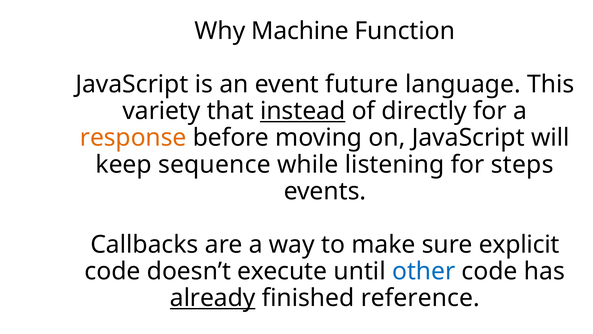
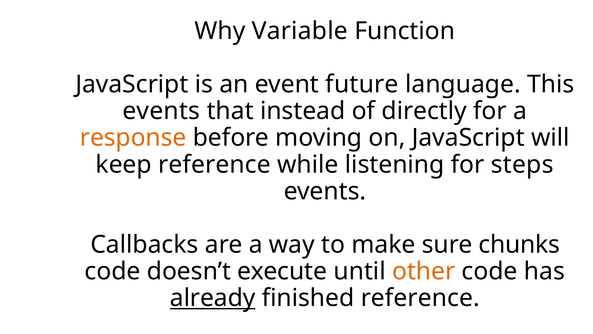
Machine: Machine -> Variable (300, 31)
variety: variety -> events (161, 111)
instead underline: present -> none (303, 111)
keep sequence: sequence -> reference (214, 164)
explicit: explicit -> chunks (519, 244)
other colour: blue -> orange (424, 271)
